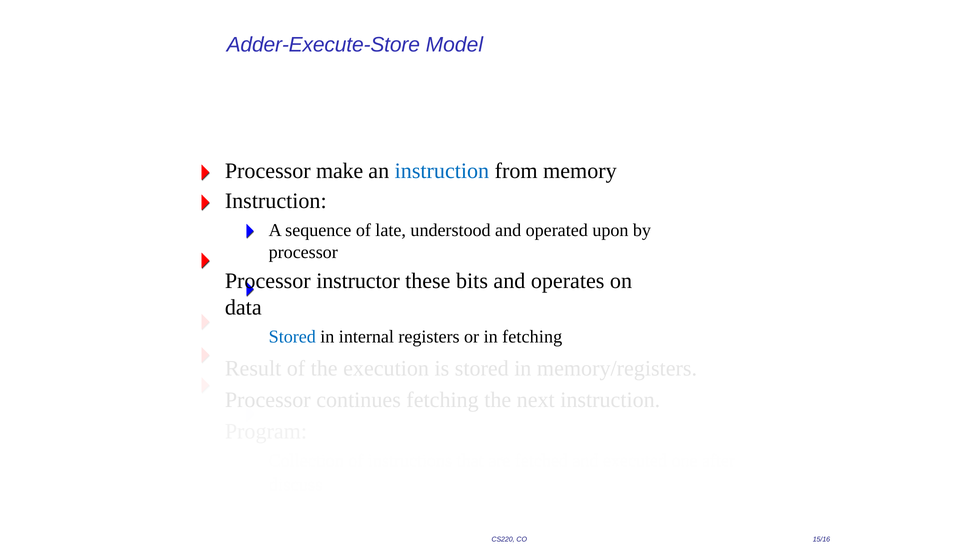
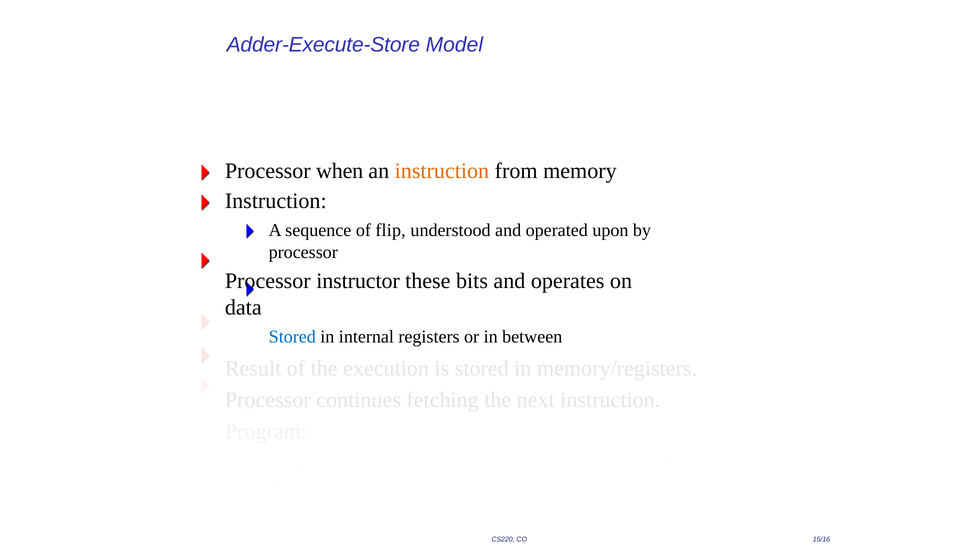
make: make -> when (340, 171)
instruction colour: blue -> orange (442, 171)
late: late -> flip (391, 230)
in fetching: fetching -> between (532, 337)
